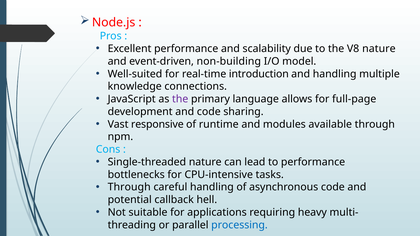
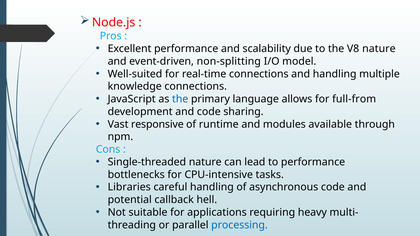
non-building: non-building -> non-splitting (229, 61)
real-time introduction: introduction -> connections (259, 74)
the colour: purple -> blue (180, 99)
full-page: full-page -> full-from (354, 99)
Through: Through -> Libraries (129, 187)
